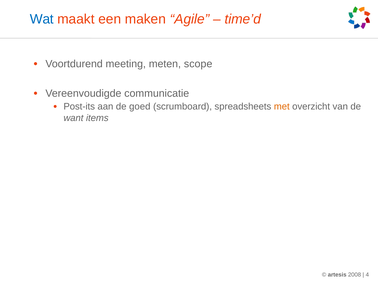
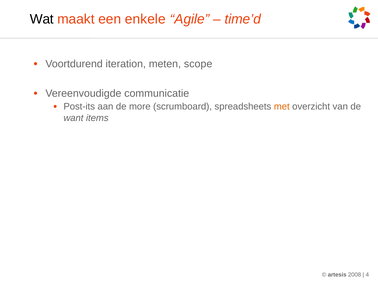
Wat colour: blue -> black (42, 19)
maken: maken -> enkele (145, 19)
meeting: meeting -> iteration (126, 64)
goed: goed -> more (140, 106)
